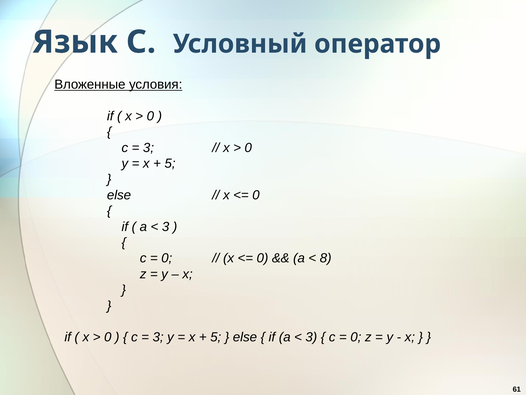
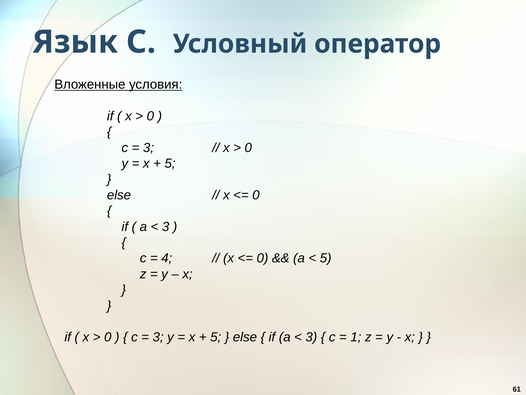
0: 0 -> 4 (167, 258)
8: 8 -> 5 (326, 258)
0: 0 -> 1 (356, 337)
